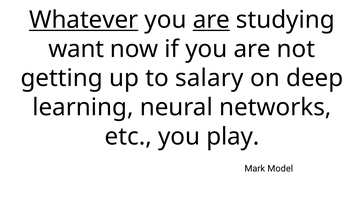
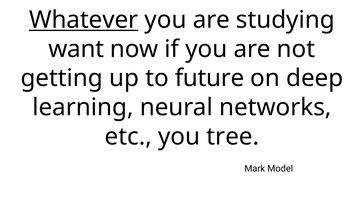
are underline: present -> none (211, 20)
salary: salary -> future (210, 78)
play: play -> tree (233, 136)
